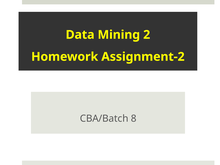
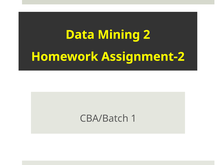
8: 8 -> 1 (134, 118)
